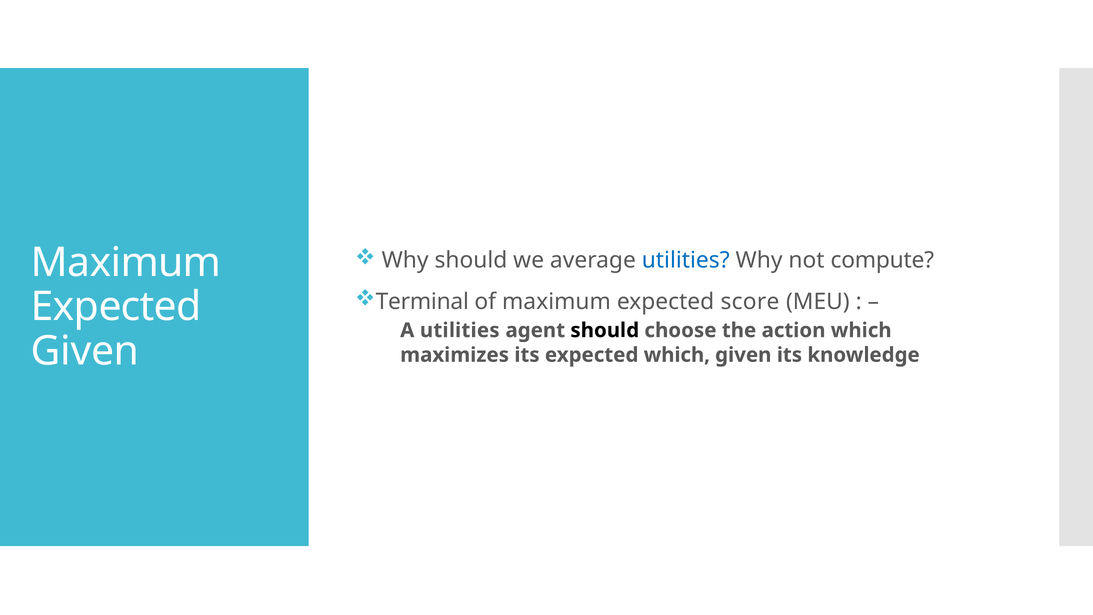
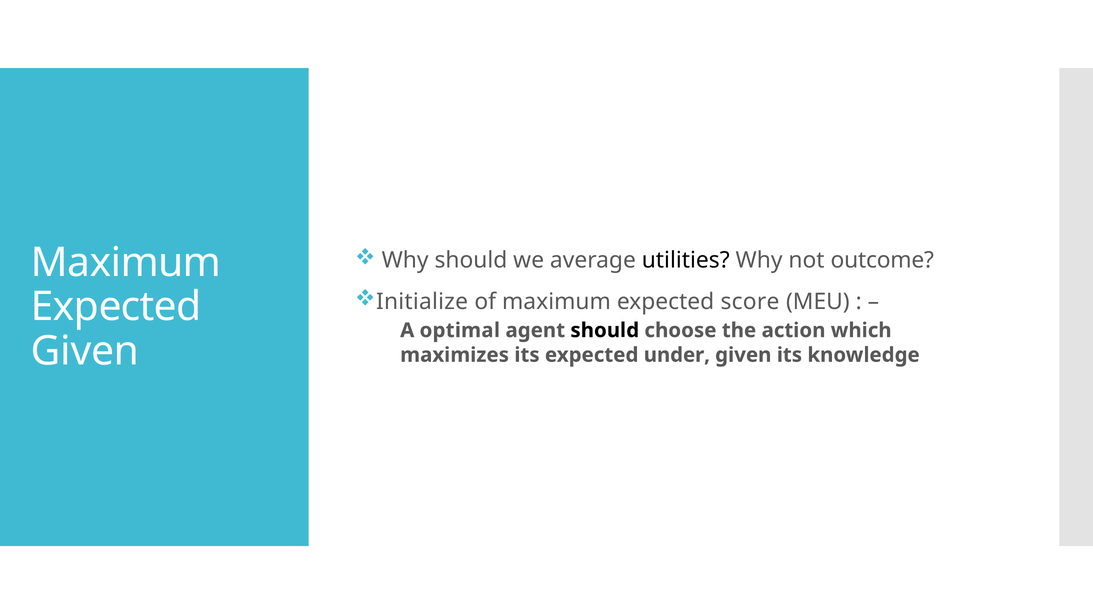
utilities colour: blue -> black (686, 260)
compute: compute -> outcome (882, 260)
Terminal: Terminal -> Initialize (422, 302)
A utilities: utilities -> optimal (460, 330)
expected which: which -> under (677, 355)
